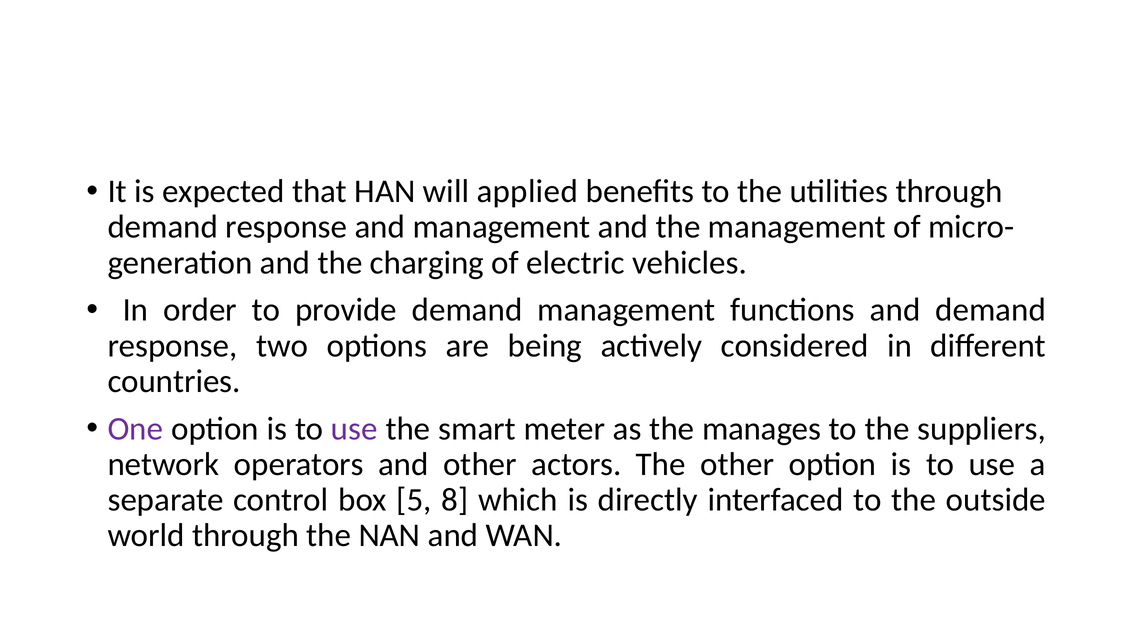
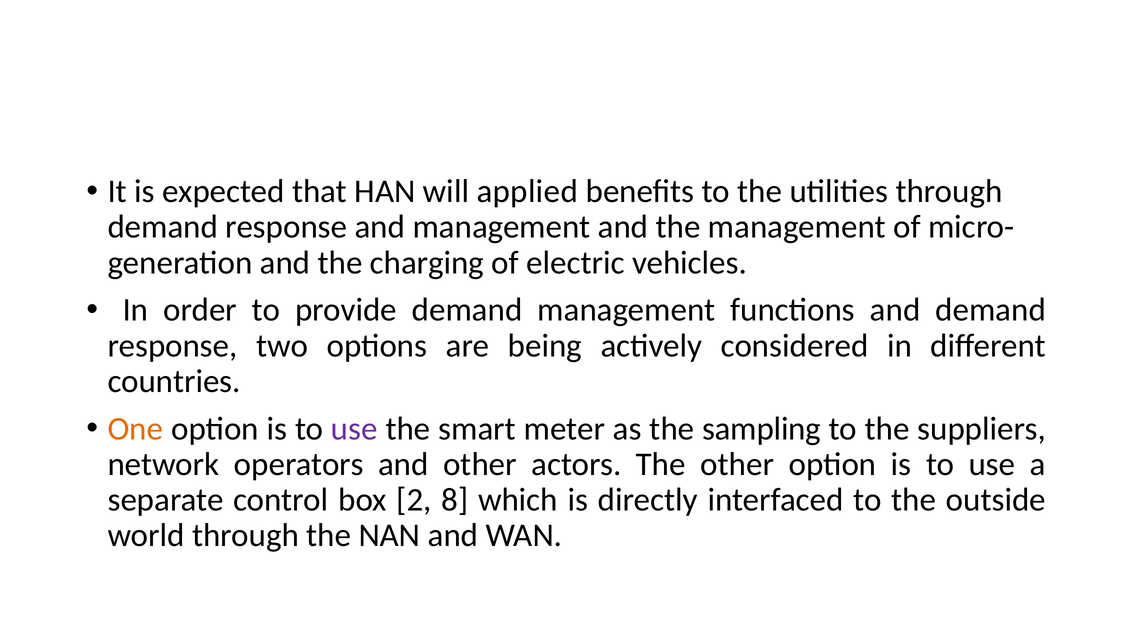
One colour: purple -> orange (135, 429)
manages: manages -> sampling (762, 429)
5: 5 -> 2 (414, 500)
